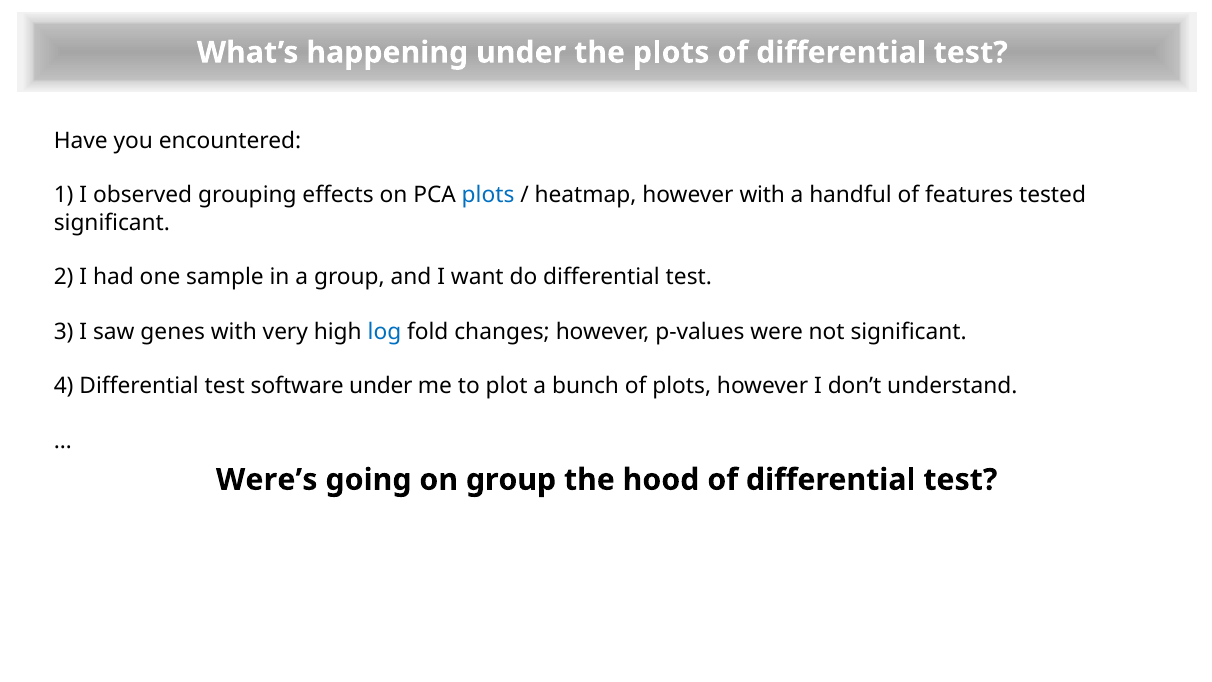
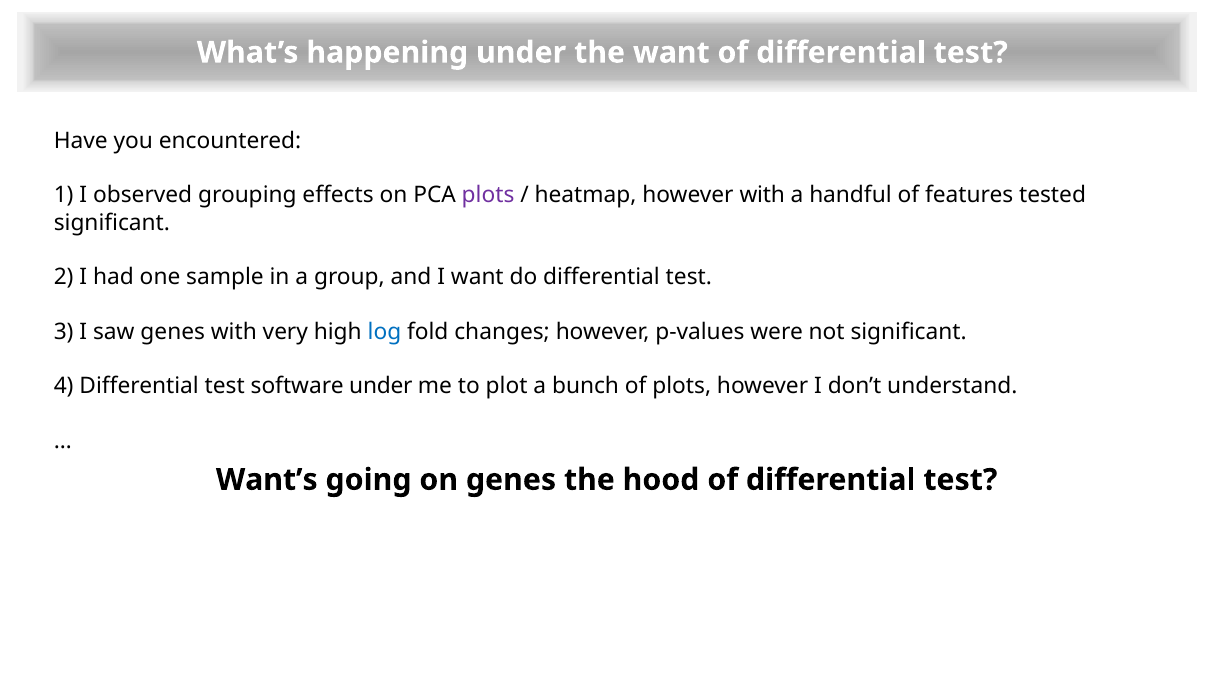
the plots: plots -> want (671, 53)
plots colour: blue -> purple (488, 195)
Were’s: Were’s -> Want’s (267, 480)
on group: group -> genes (511, 480)
